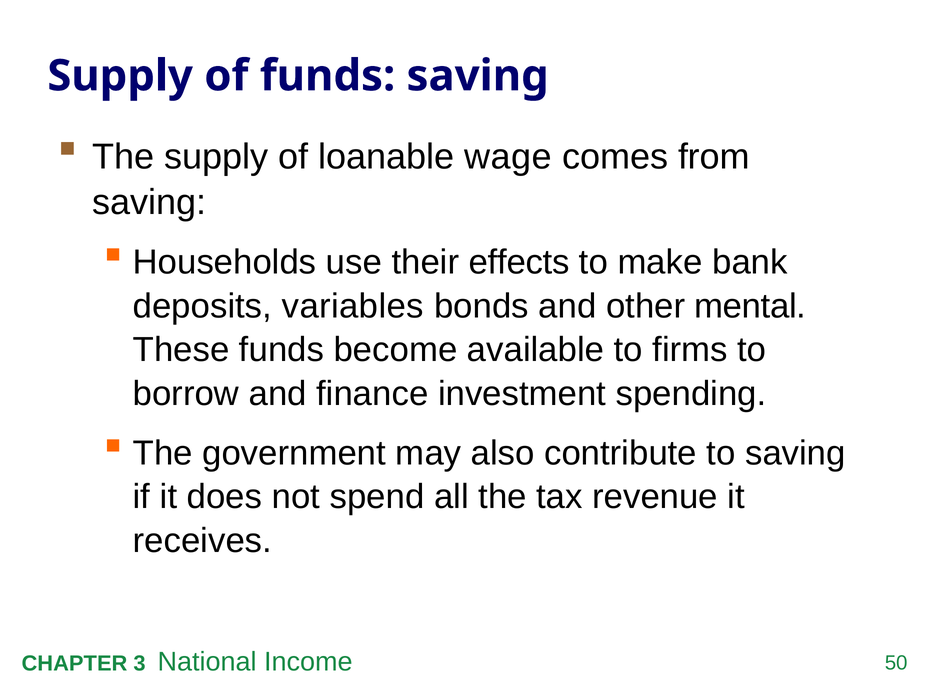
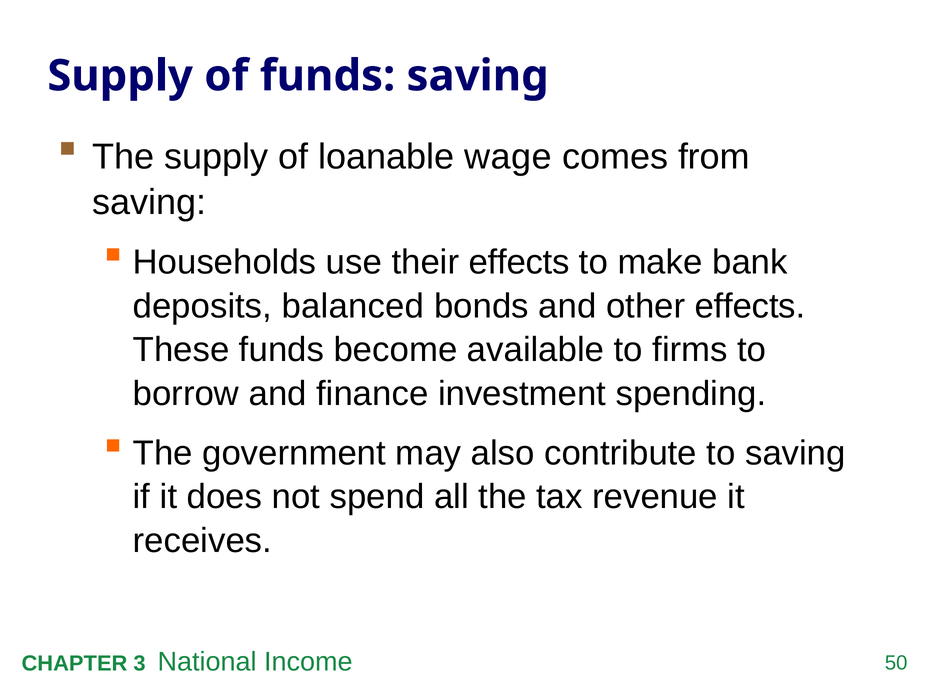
variables: variables -> balanced (353, 306)
other mental: mental -> effects (750, 306)
